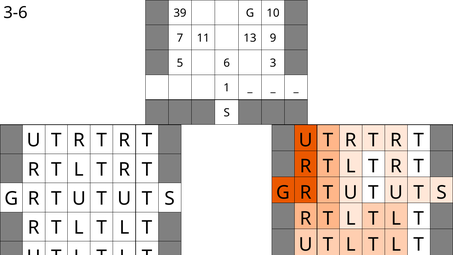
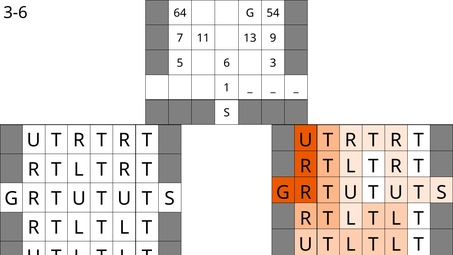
39: 39 -> 64 (180, 13)
10: 10 -> 54 (273, 13)
